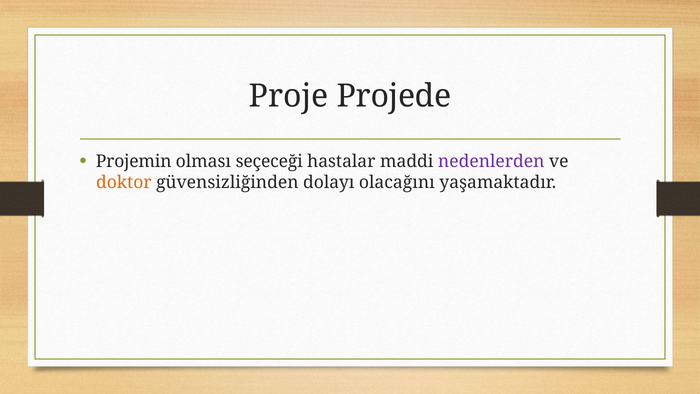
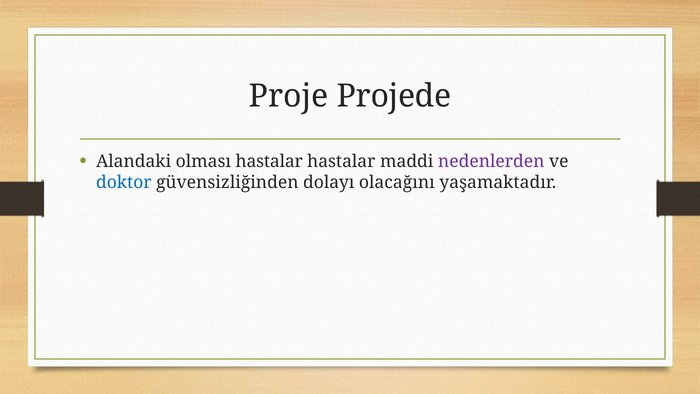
Projemin: Projemin -> Alandaki (134, 161)
olması seçeceği: seçeceği -> hastalar (269, 161)
doktor colour: orange -> blue (124, 182)
